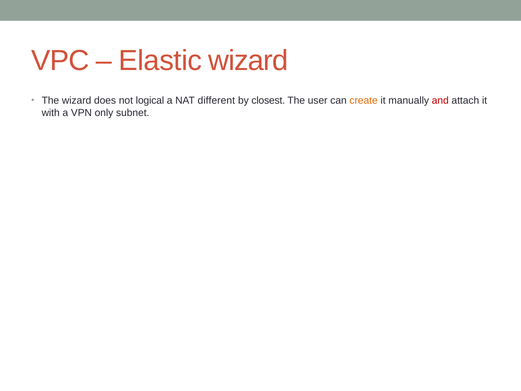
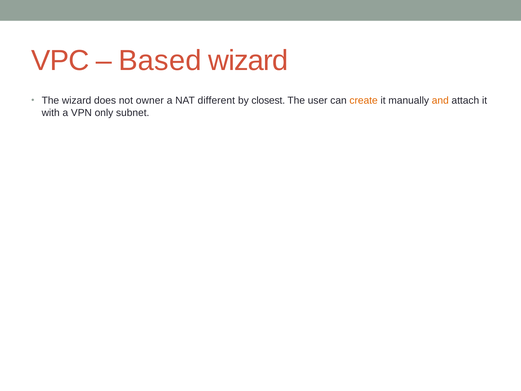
Elastic: Elastic -> Based (160, 61)
logical: logical -> owner (150, 101)
and colour: red -> orange (440, 101)
